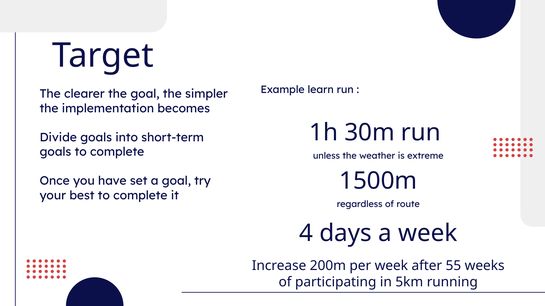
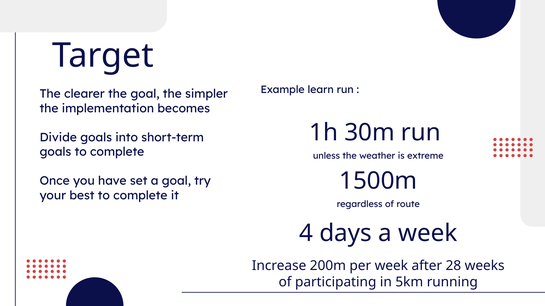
55: 55 -> 28 (453, 266)
